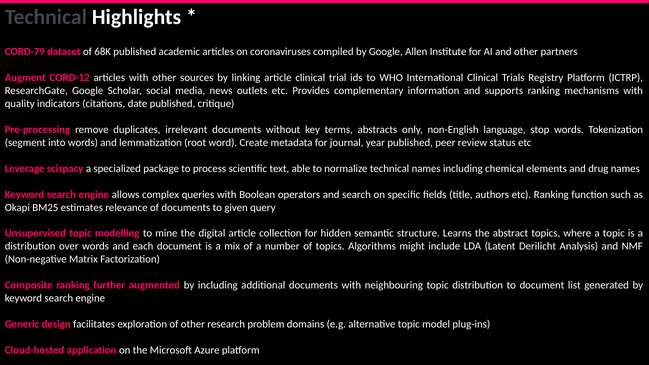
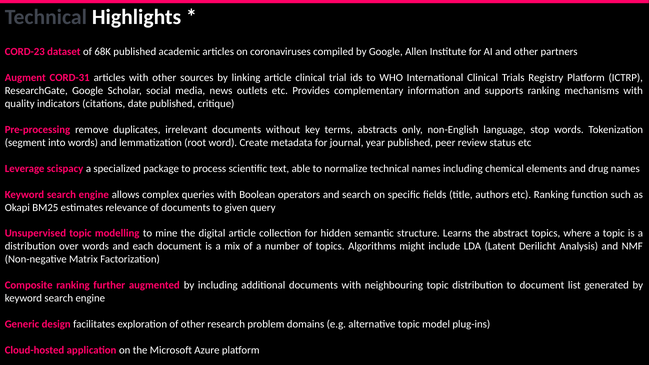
CORD-79: CORD-79 -> CORD-23 (25, 52)
CORD-12: CORD-12 -> CORD-31 (70, 78)
